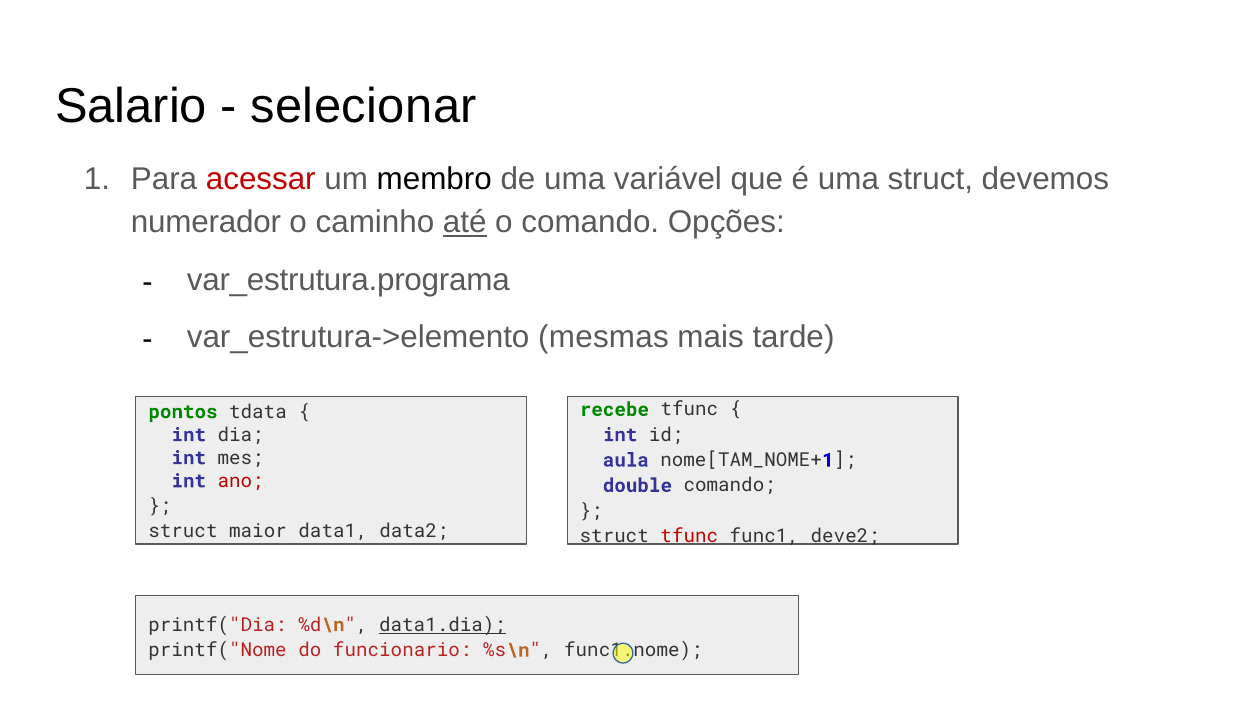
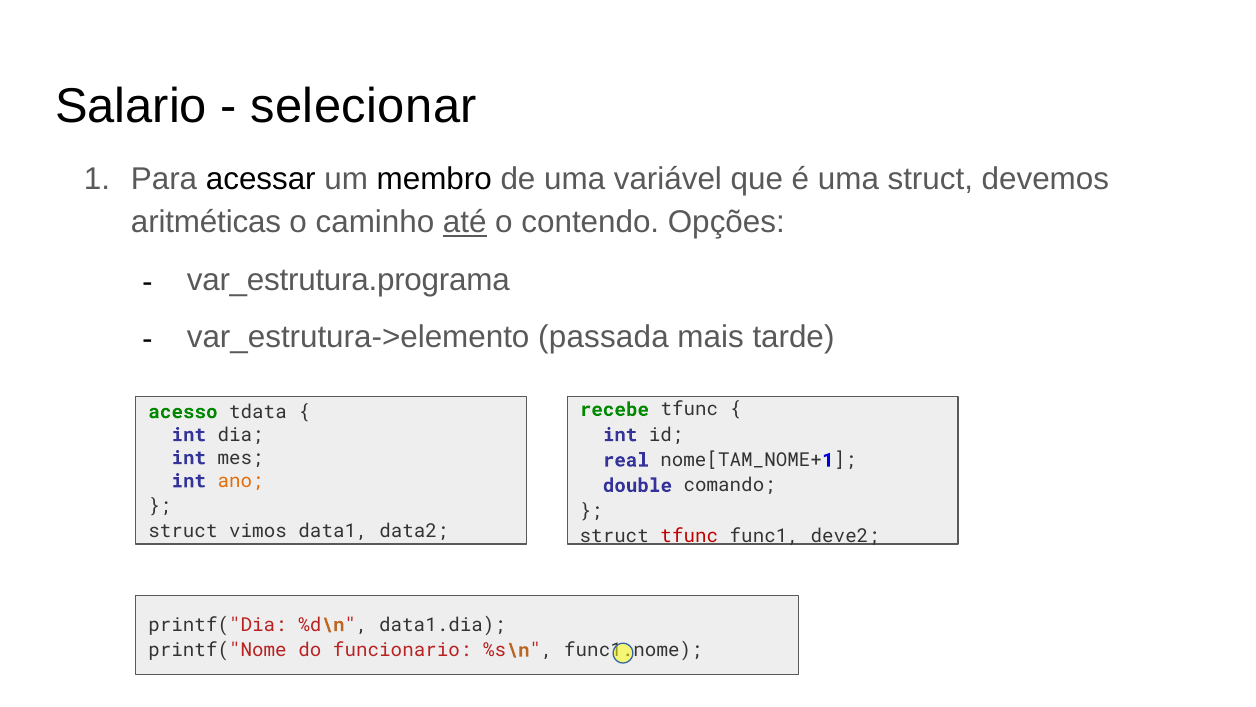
acessar colour: red -> black (261, 179)
numerador: numerador -> aritméticas (206, 222)
o comando: comando -> contendo (590, 222)
mesmas: mesmas -> passada (603, 337)
pontos: pontos -> acesso (183, 412)
aula: aula -> real (626, 460)
ano colour: red -> orange (241, 481)
maior: maior -> vimos (258, 531)
data1.dia underline: present -> none (443, 624)
